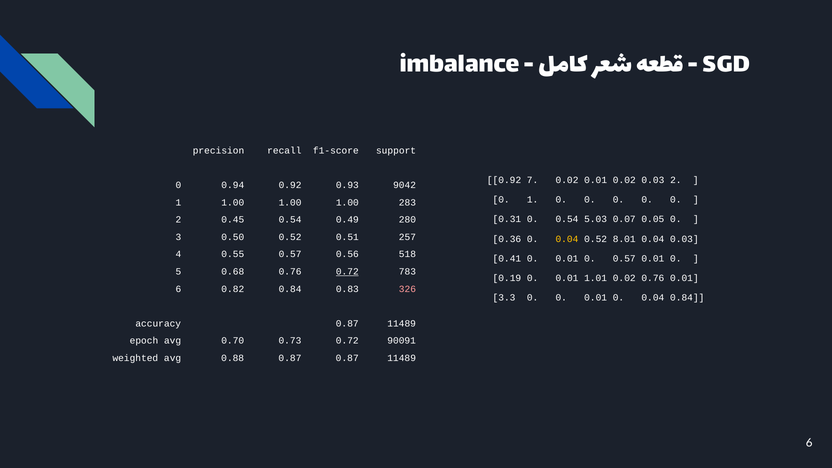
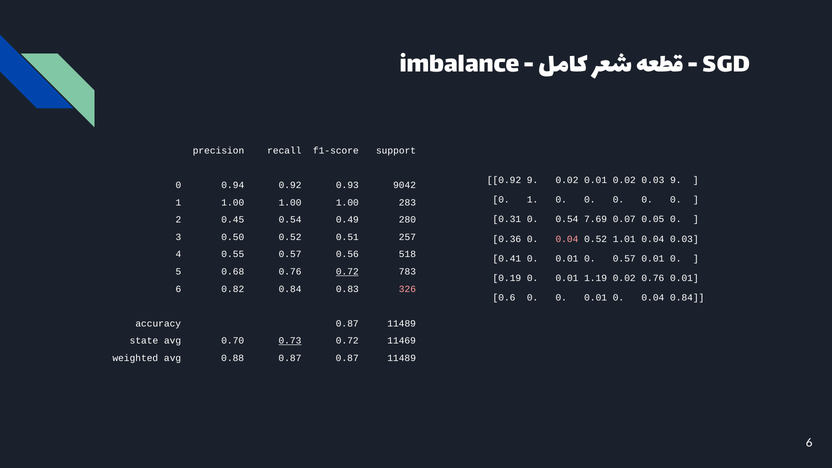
0.92 7: 7 -> 9 (533, 180)
0.03 2: 2 -> 9 (676, 180)
5.03: 5.03 -> 7.69 (596, 219)
0.04 colour: yellow -> pink (567, 239)
8.01: 8.01 -> 1.01 (624, 239)
1.01: 1.01 -> 1.19 (596, 278)
3.3: 3.3 -> 0.6 (504, 298)
epoch: epoch -> state (144, 341)
0.73 underline: none -> present (290, 341)
90091: 90091 -> 11469 (402, 341)
